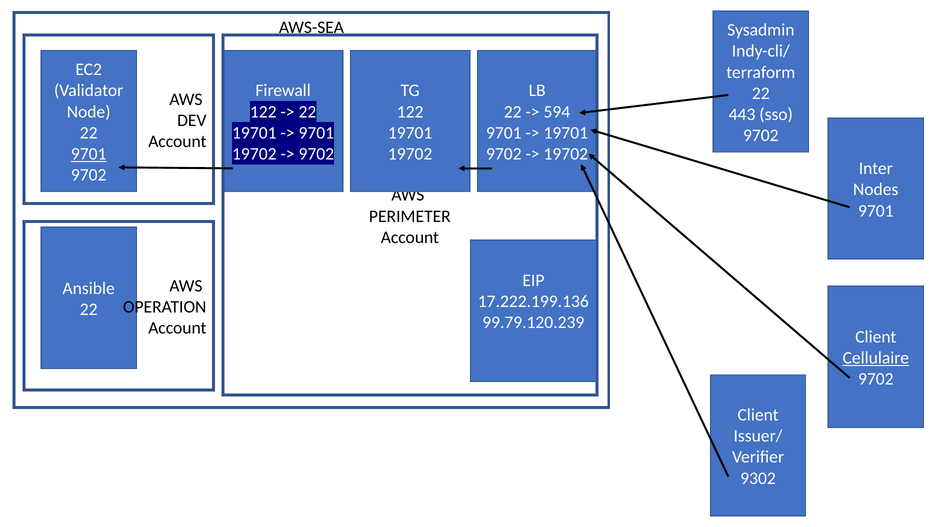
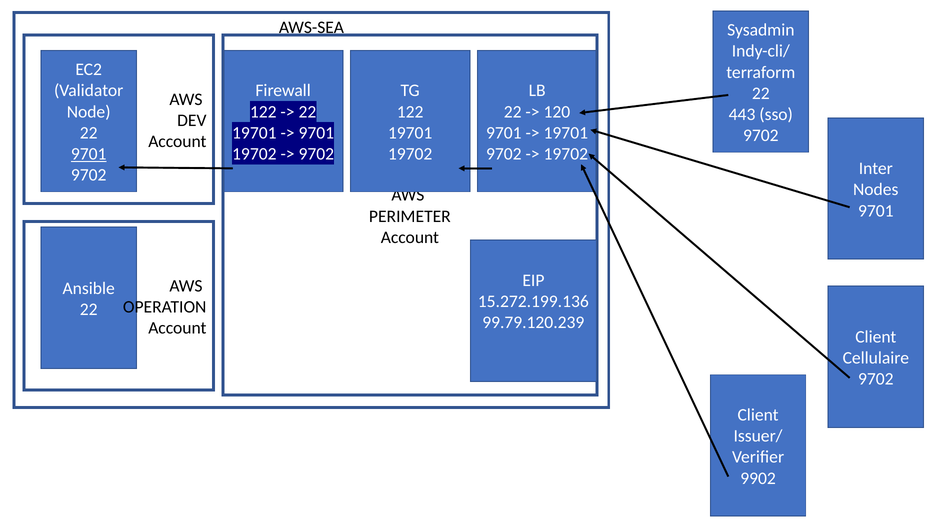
594: 594 -> 120 (557, 112)
17.222.199.136: 17.222.199.136 -> 15.272.199.136 (533, 301)
Cellulaire underline: present -> none (876, 358)
9302: 9302 -> 9902 (758, 478)
